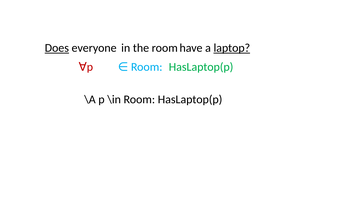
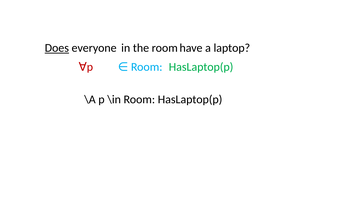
laptop underline: present -> none (232, 48)
